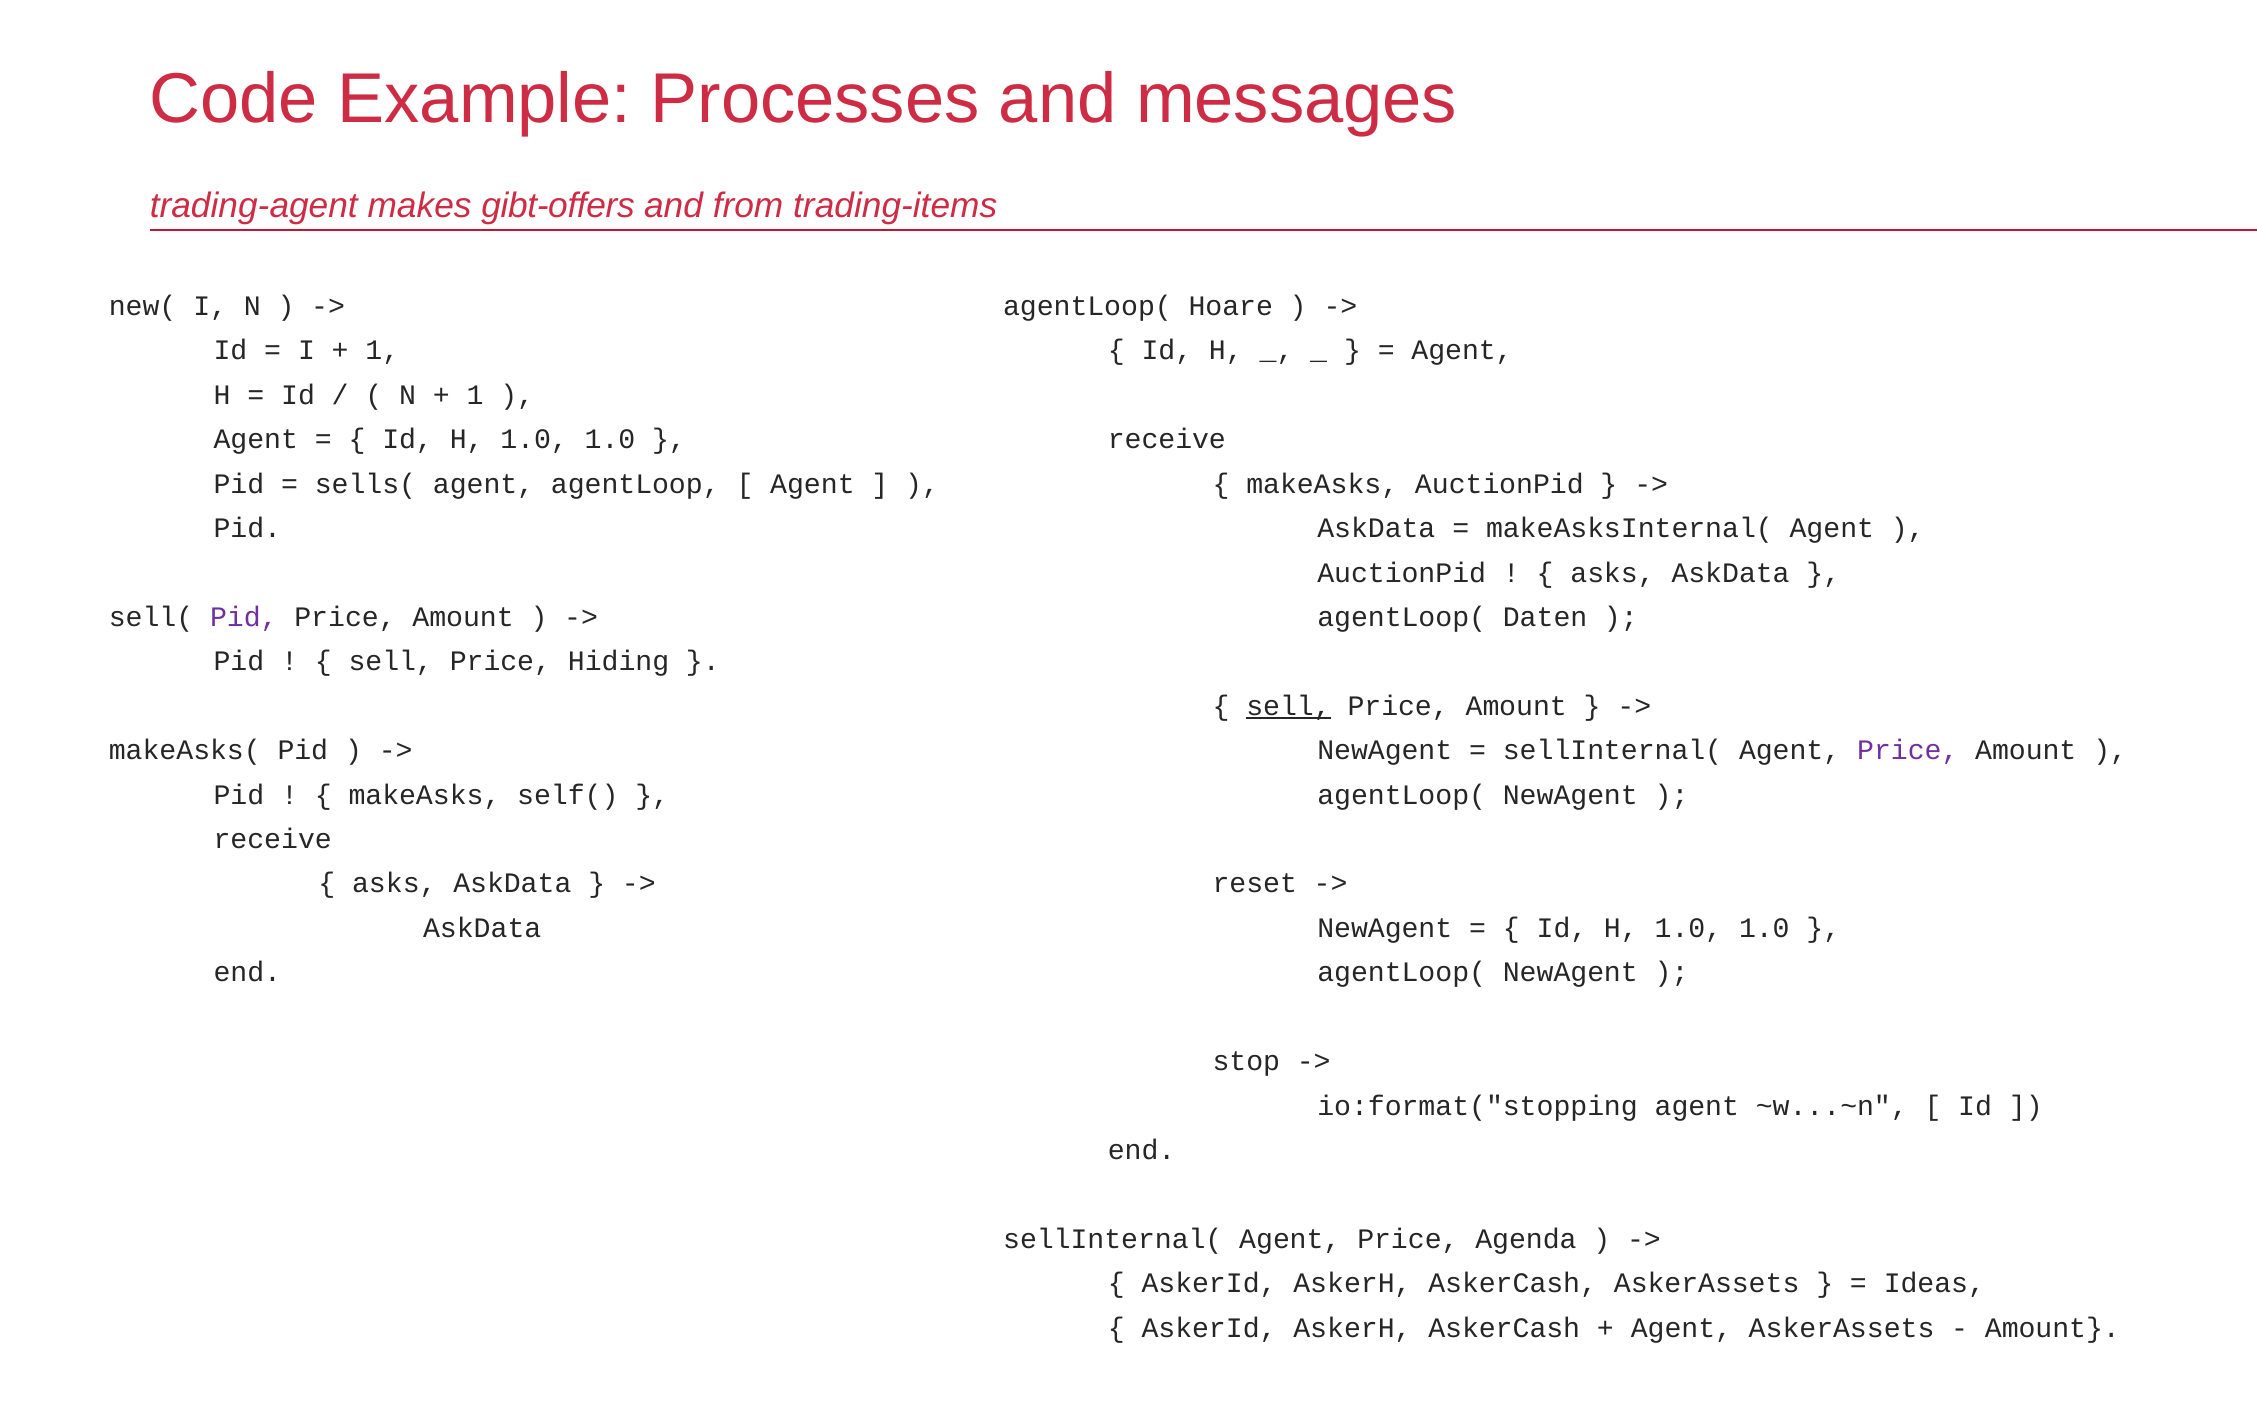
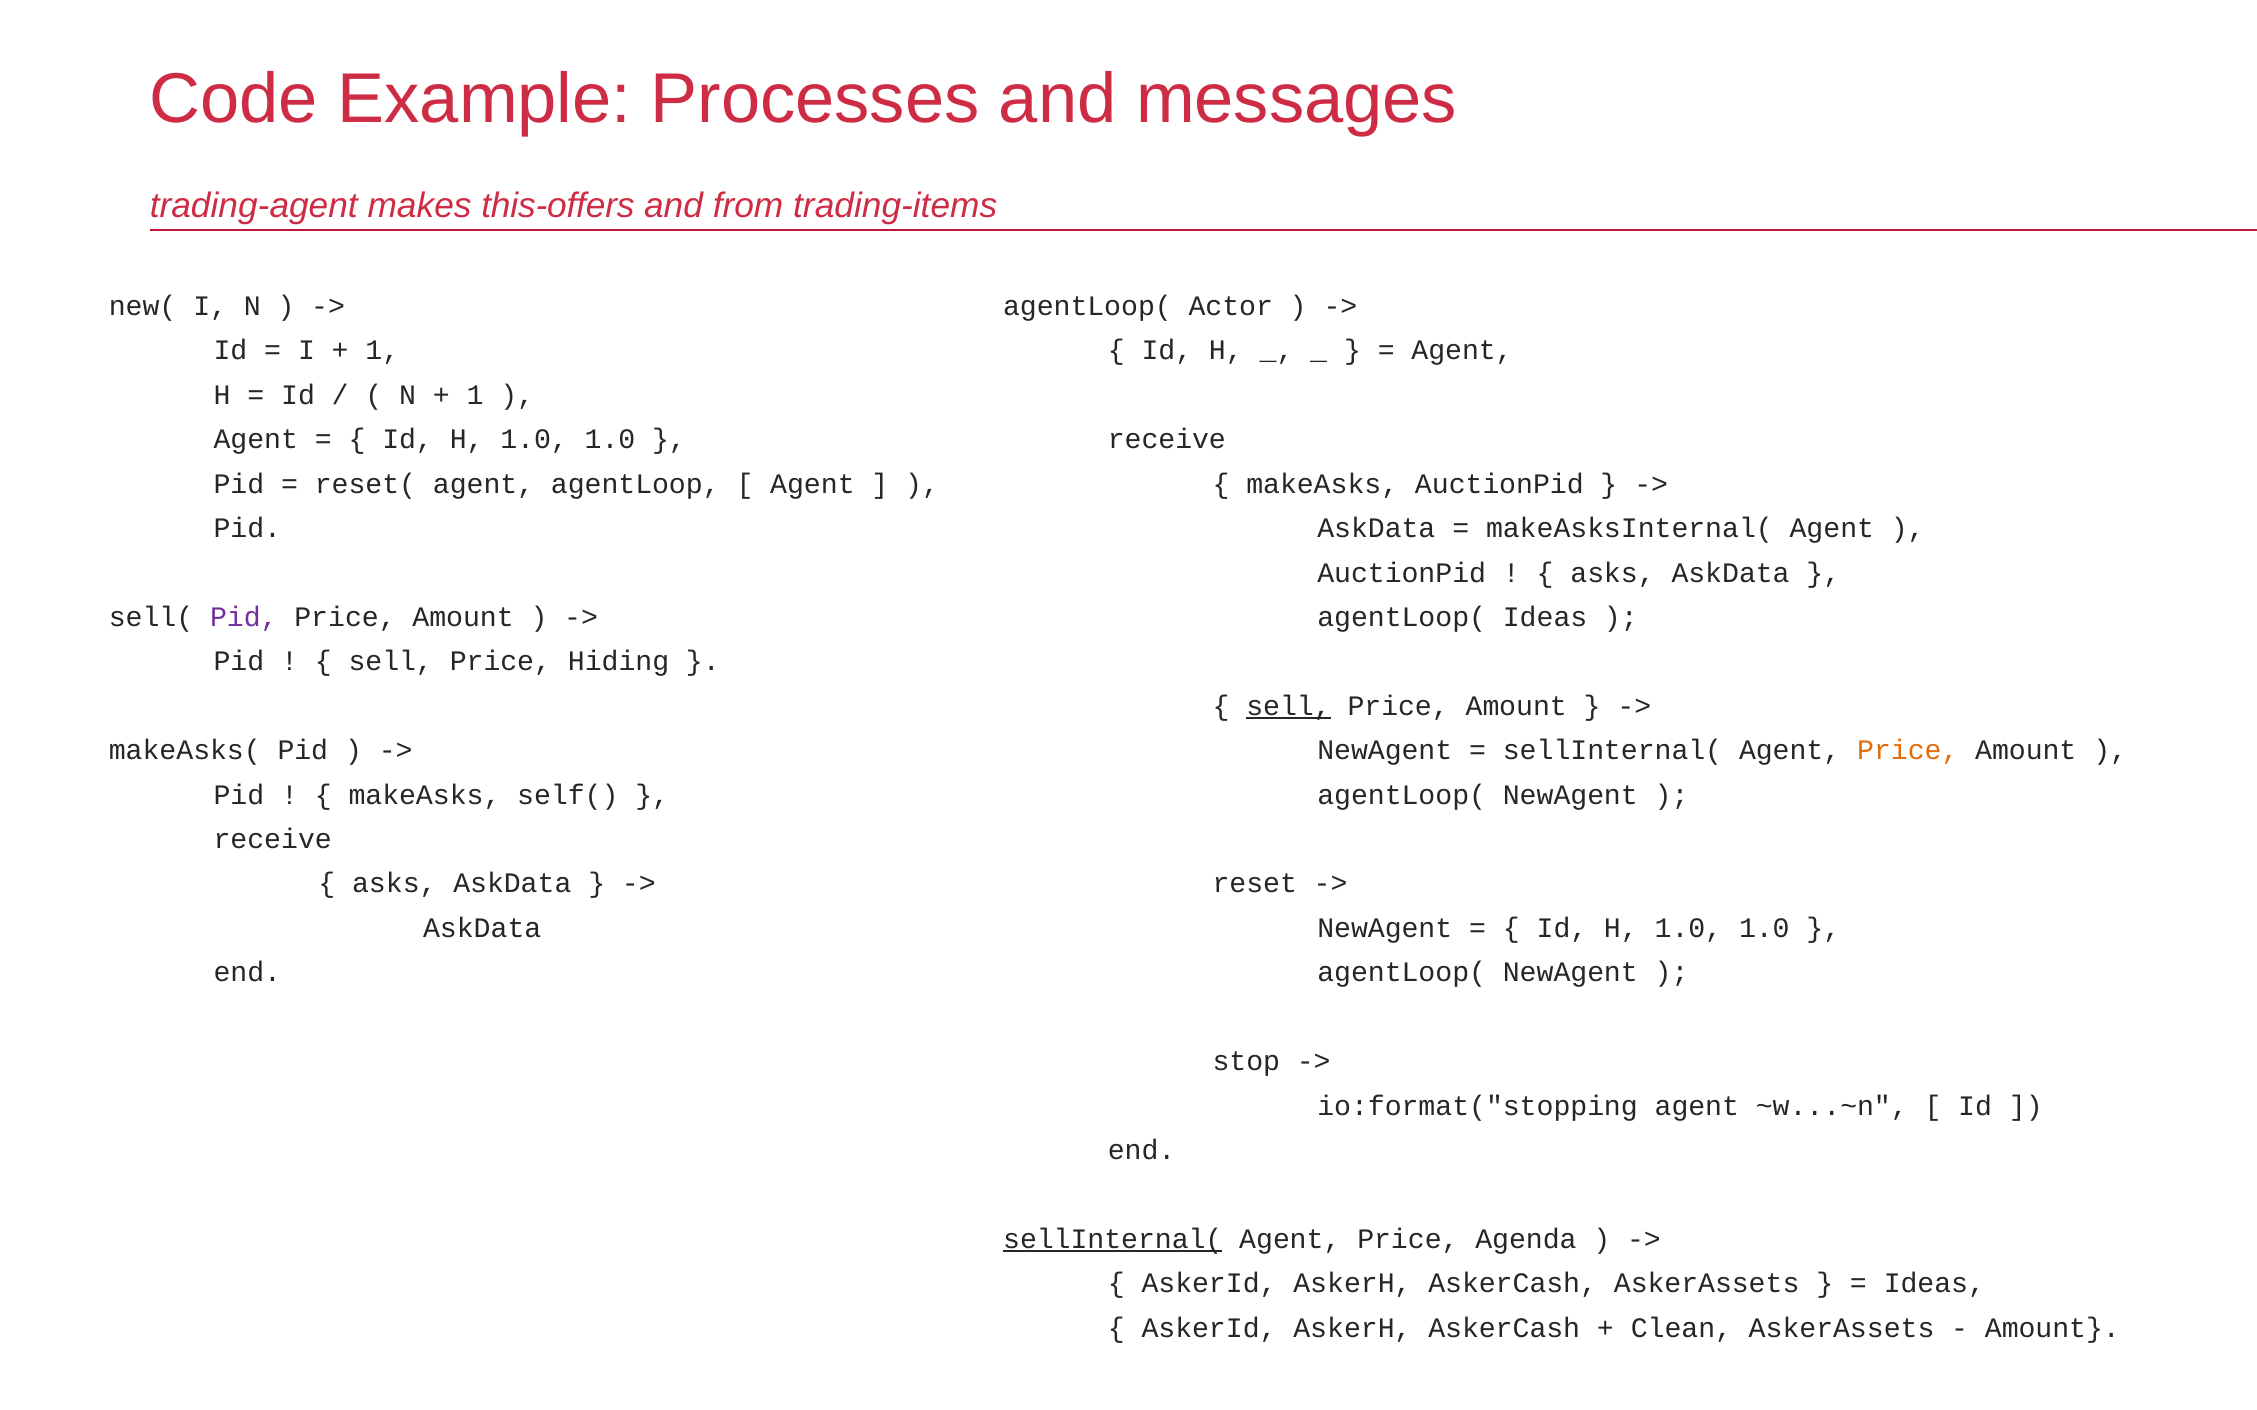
gibt-offers: gibt-offers -> this-offers (558, 206)
Hoare: Hoare -> Actor (1231, 306)
sells(: sells( -> reset( (365, 484)
agentLoop( Daten: Daten -> Ideas (1545, 617)
Price colour: purple -> orange (1908, 751)
sellInternal( underline: none -> present (1113, 1239)
Agent: Agent -> Clean (1681, 1328)
